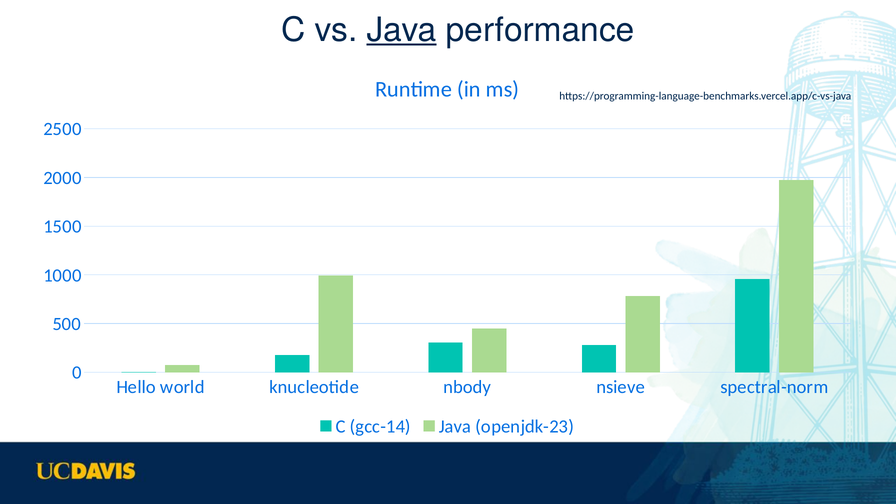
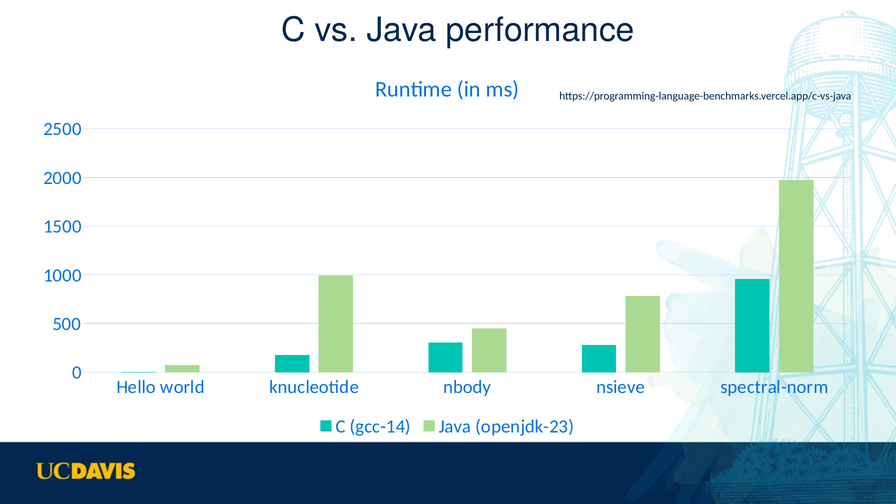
Java underline: present -> none (402, 30)
